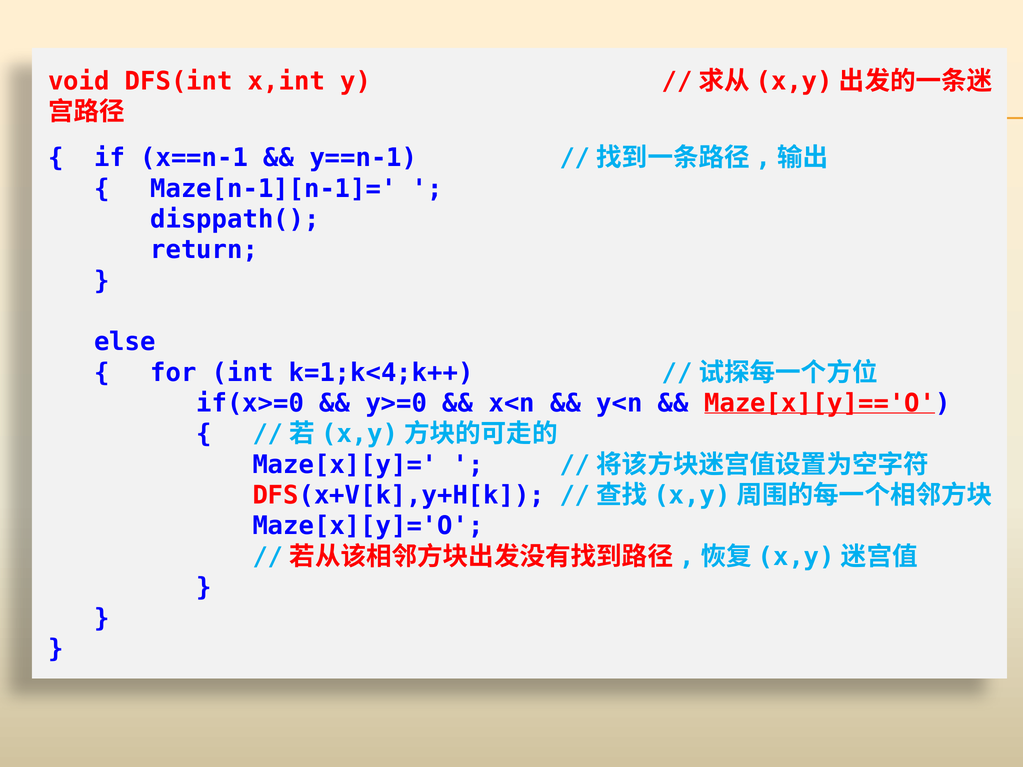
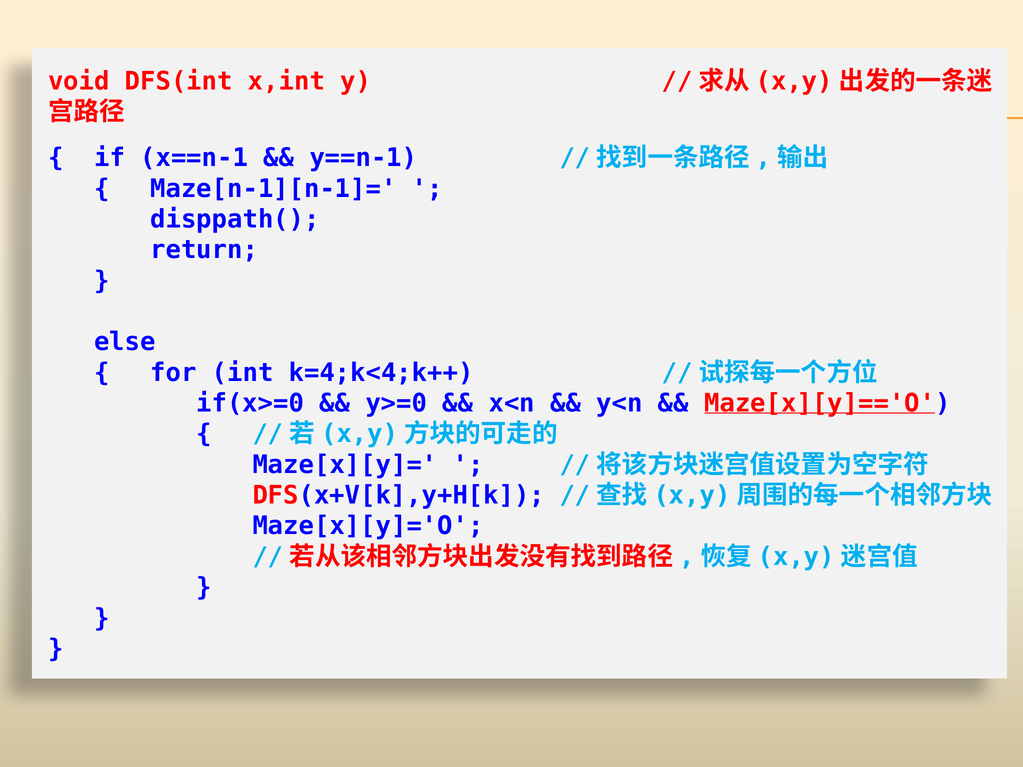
k=1;k<4;k++: k=1;k<4;k++ -> k=4;k<4;k++ (381, 373)
